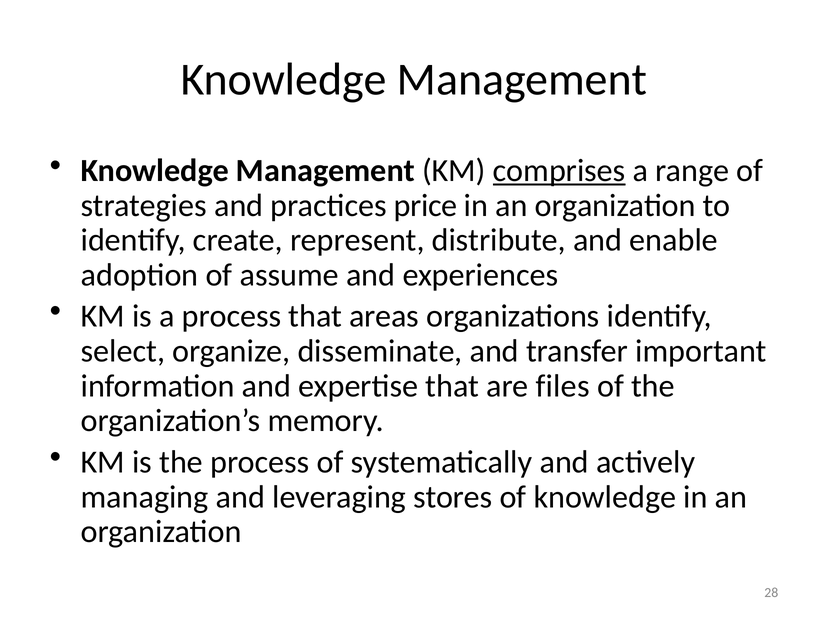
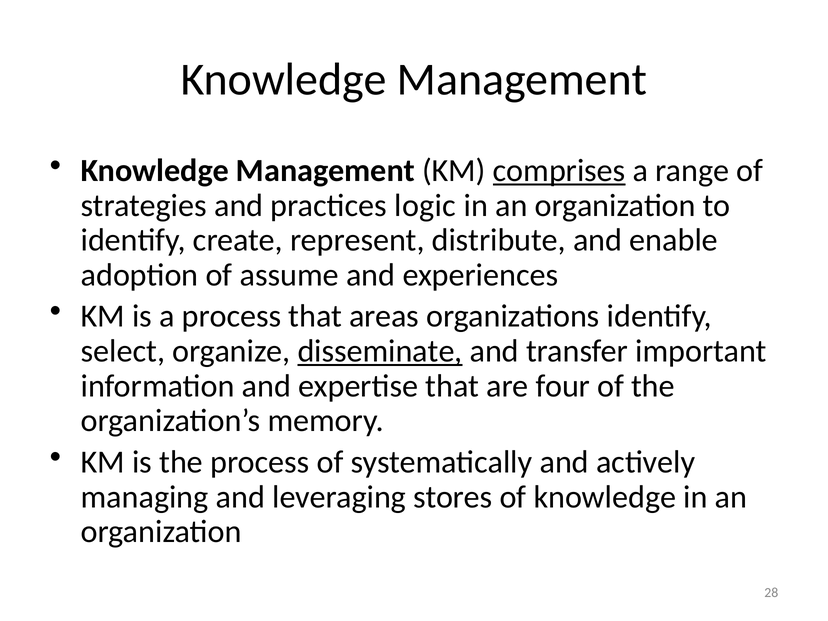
price: price -> logic (425, 205)
disseminate underline: none -> present (380, 351)
files: files -> four (563, 386)
